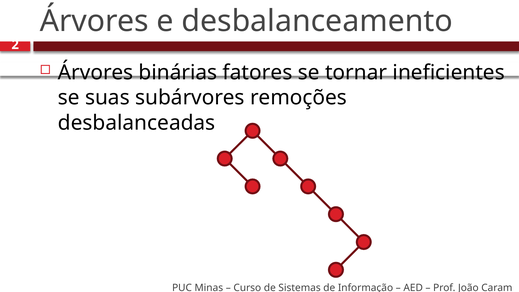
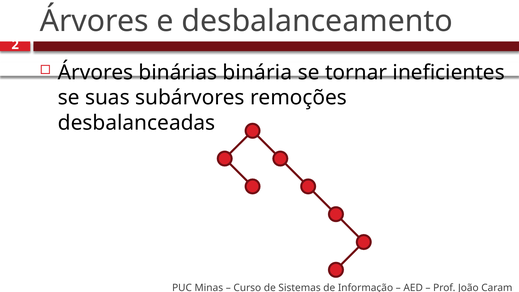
fatores: fatores -> binária (257, 73)
